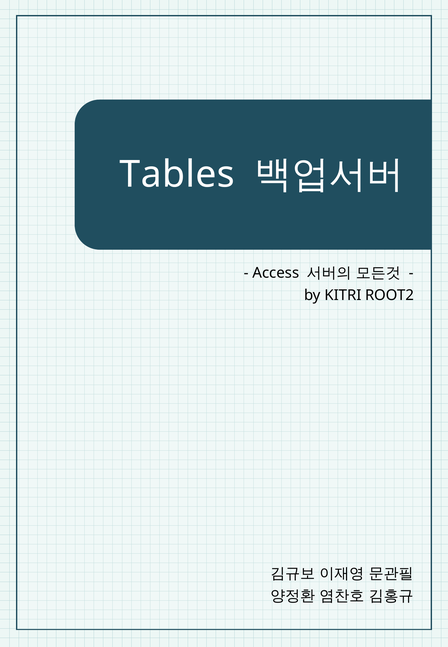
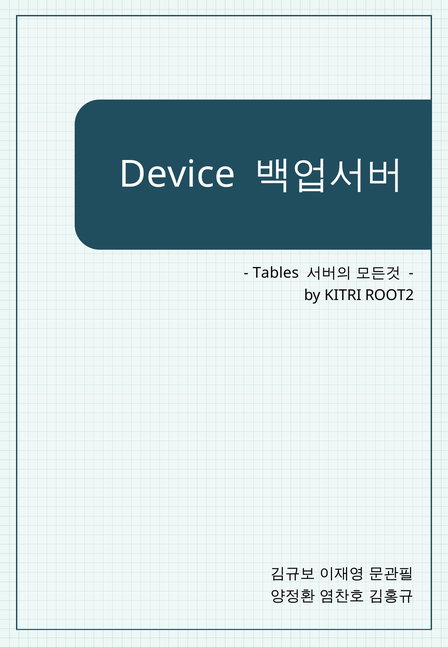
Tables: Tables -> Device (177, 174)
Access: Access -> Tables (276, 273)
